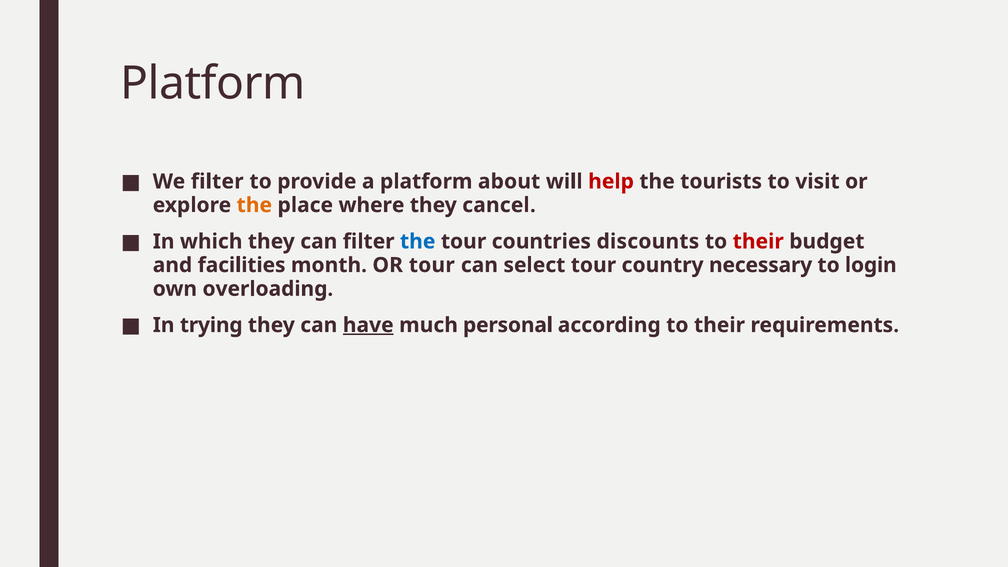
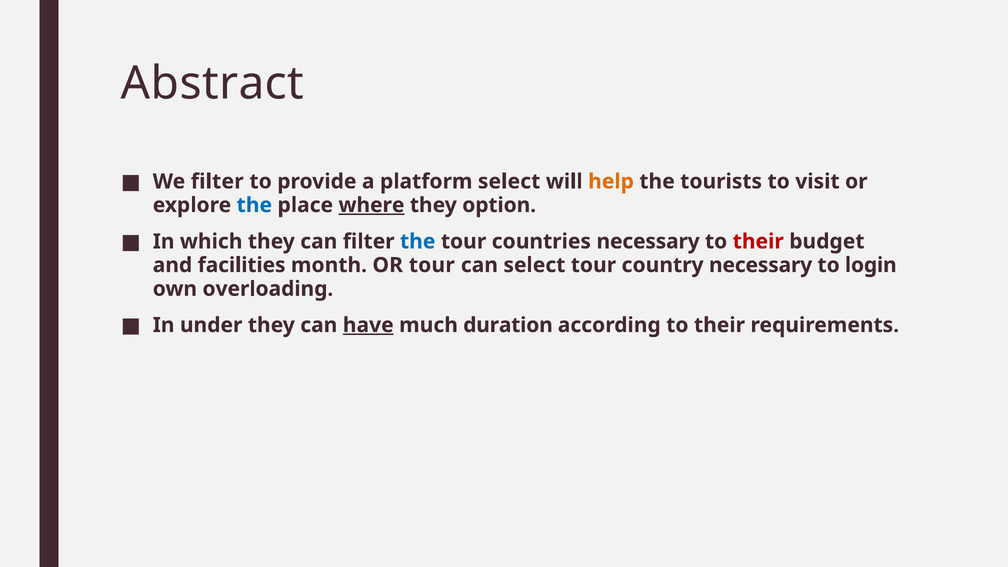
Platform: Platform -> Abstract (213, 84)
platform about: about -> select (509, 181)
help colour: red -> orange (611, 181)
the colour: orange -> blue (254, 205)
where underline: none -> present (371, 205)
cancel: cancel -> option (499, 205)
countries discounts: discounts -> necessary (648, 241)
trying: trying -> under (211, 325)
personal: personal -> duration (508, 325)
